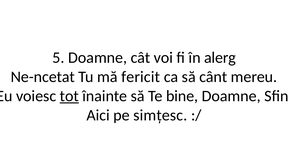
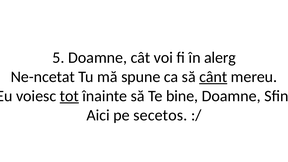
fericit: fericit -> spune (141, 77)
cânt underline: none -> present (213, 77)
simțesc: simțesc -> secetos (160, 115)
